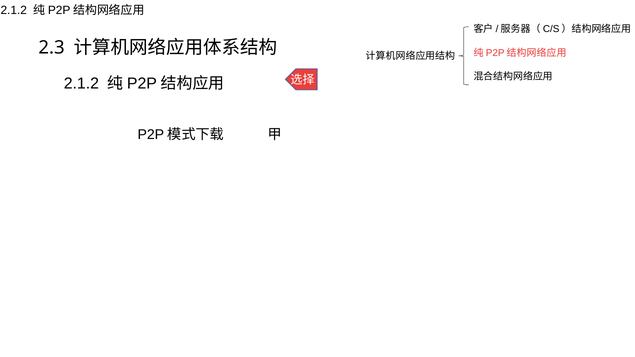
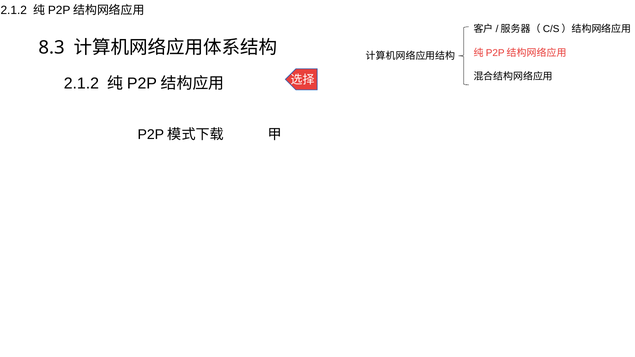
2.3: 2.3 -> 8.3 (52, 48)
